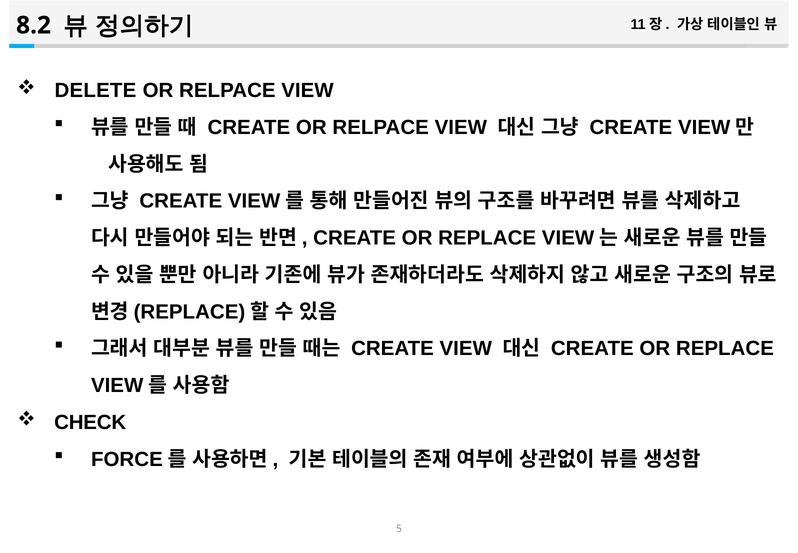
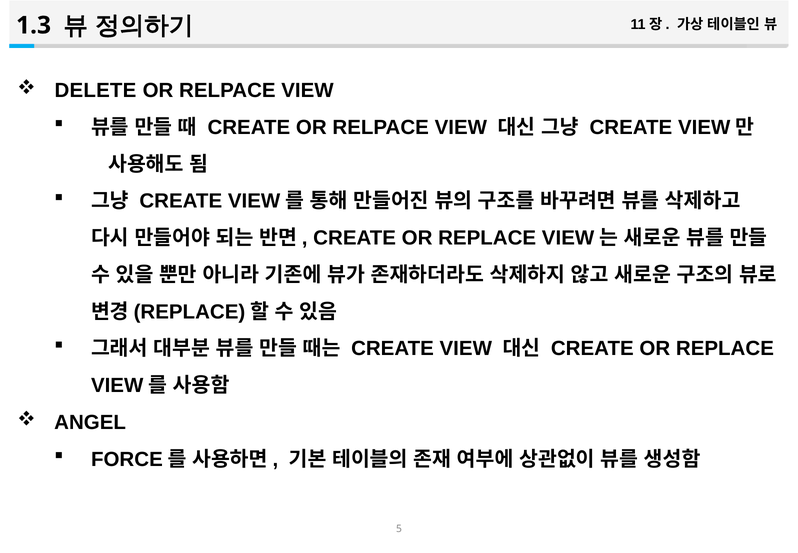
8.2: 8.2 -> 1.3 (34, 25)
CHECK: CHECK -> ANGEL (90, 422)
